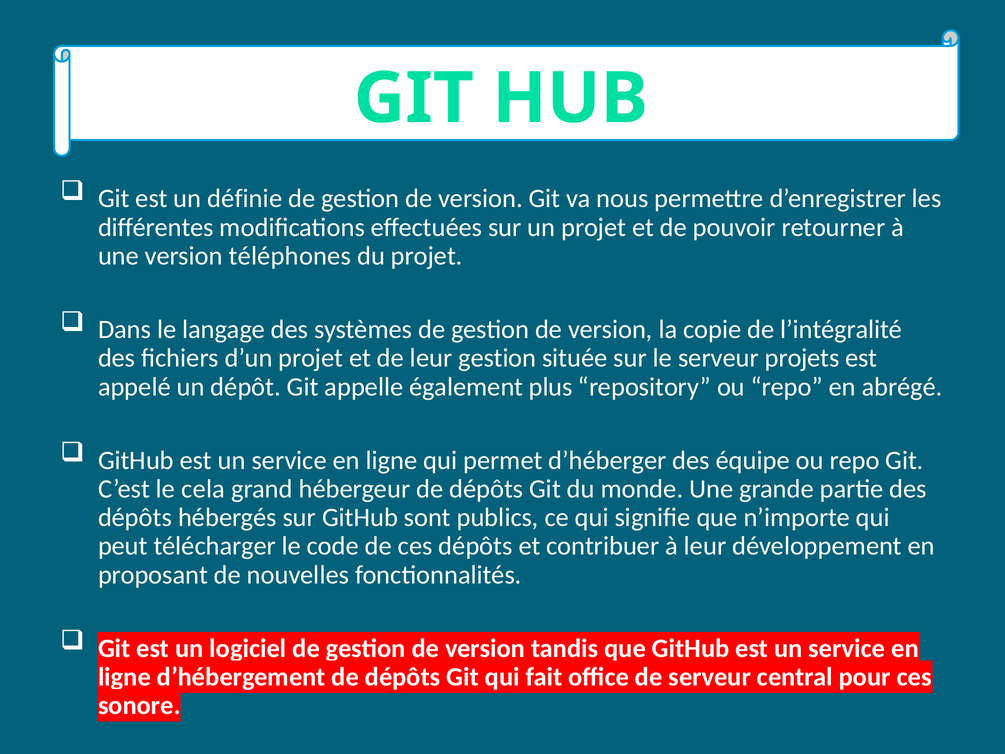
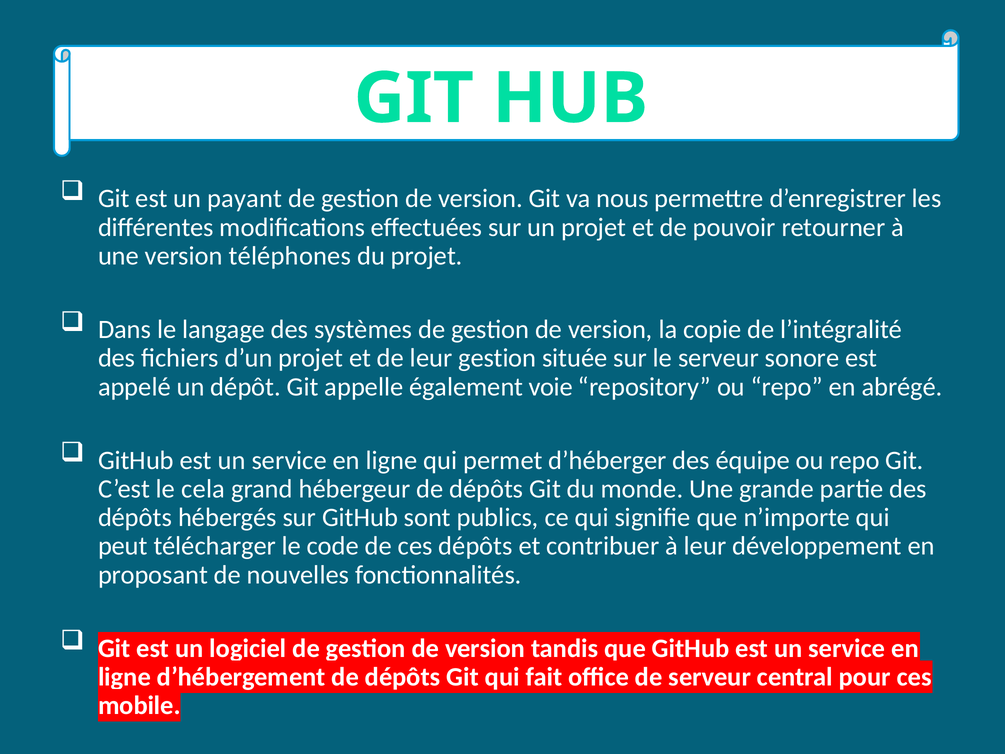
définie: définie -> payant (245, 199)
projets: projets -> sonore (802, 358)
plus: plus -> voie (551, 387)
sonore: sonore -> mobile (139, 705)
